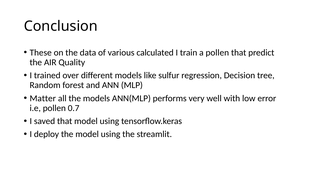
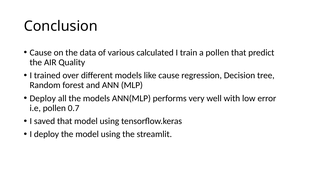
These: These -> Cause (41, 53)
like sulfur: sulfur -> cause (169, 76)
Matter: Matter -> Deploy (43, 99)
